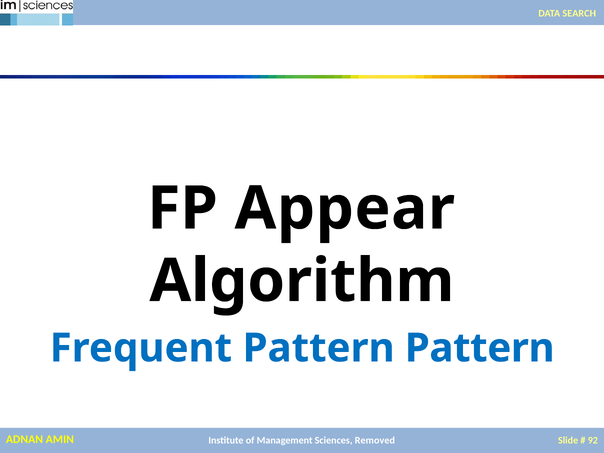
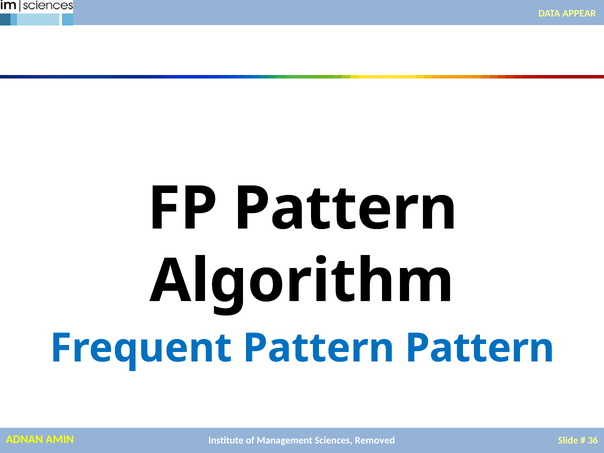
SEARCH: SEARCH -> APPEAR (579, 13)
FP Appear: Appear -> Pattern (345, 209)
92: 92 -> 36 (593, 440)
